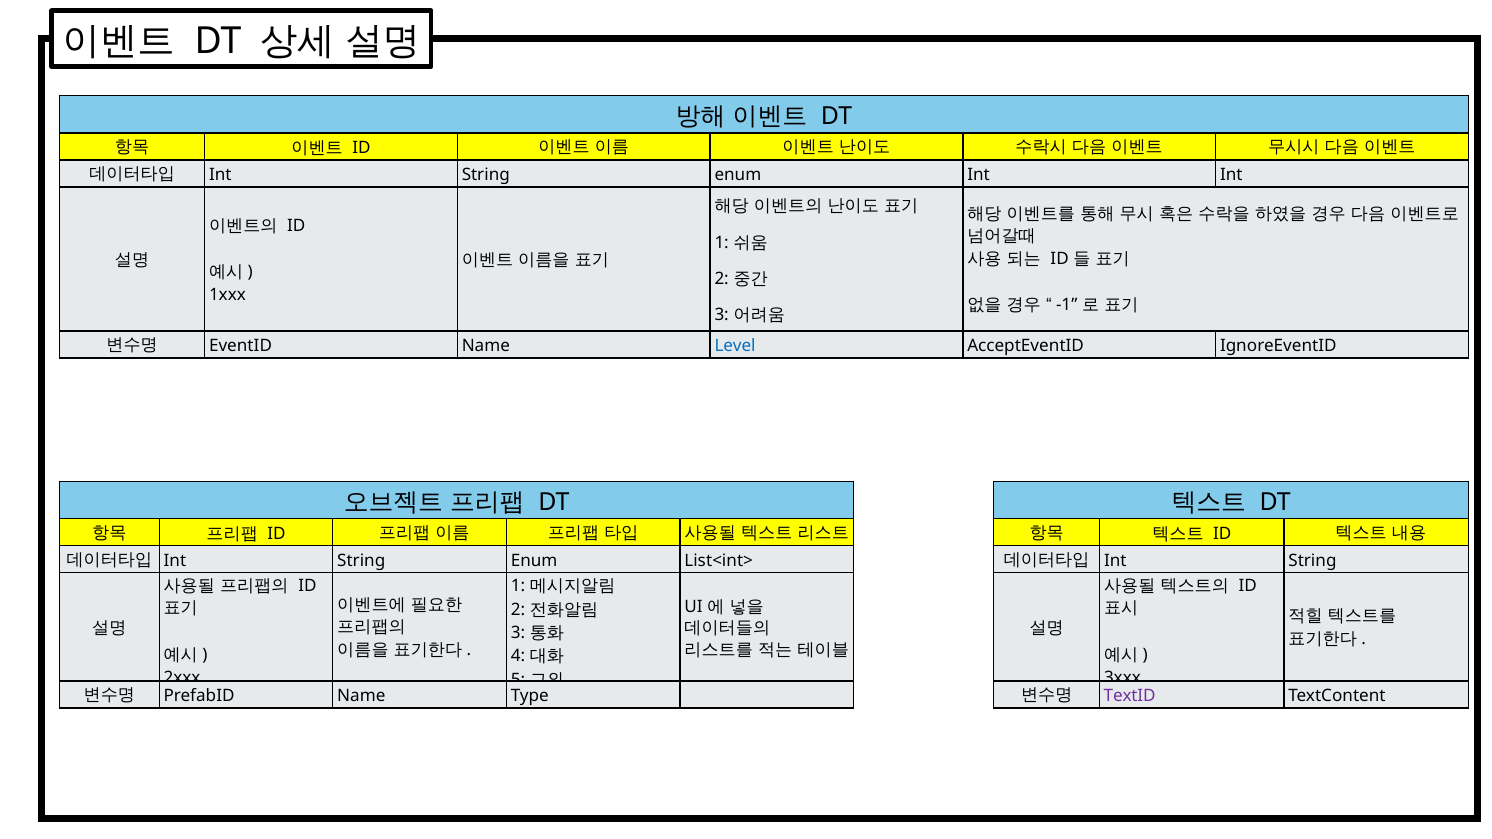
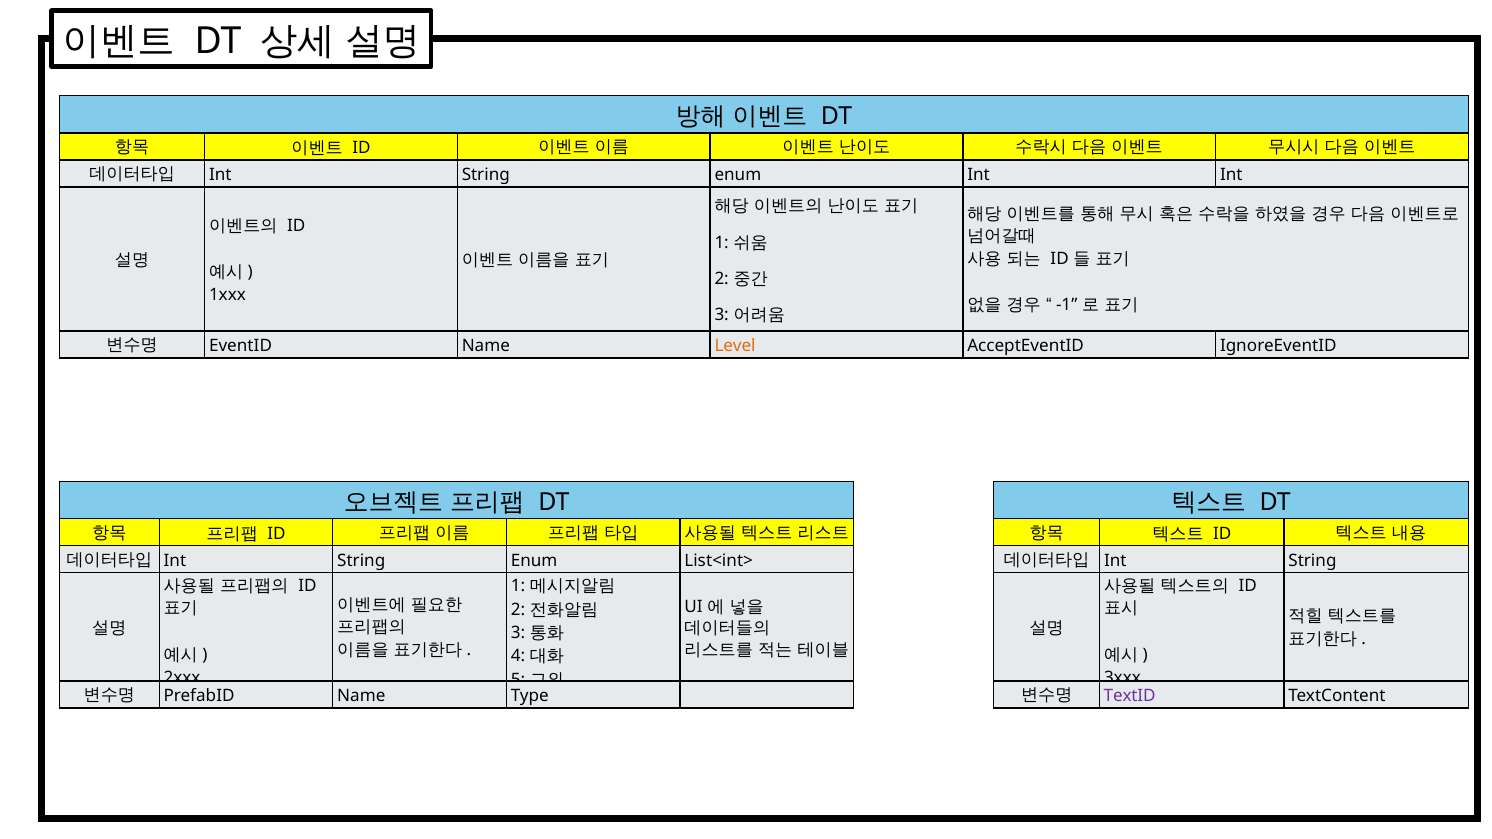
Level colour: blue -> orange (735, 346)
